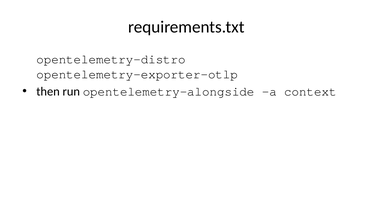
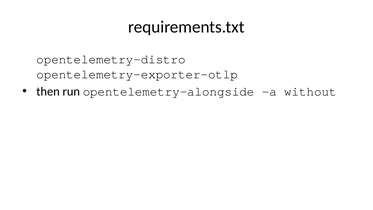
context: context -> without (310, 91)
